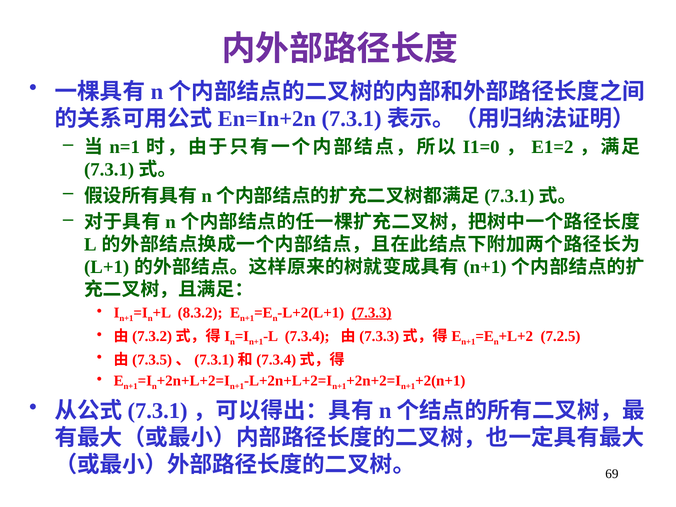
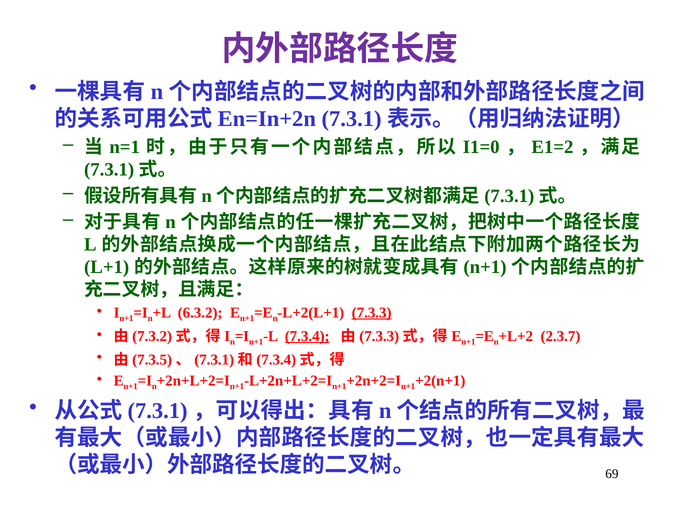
8.3.2: 8.3.2 -> 6.3.2 (200, 313)
7.3.4 underline: none -> present (307, 336)
7.2.5: 7.2.5 -> 2.3.7 (560, 336)
